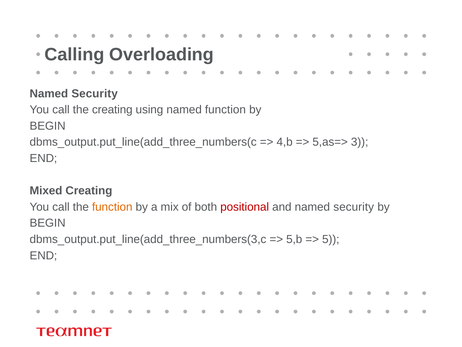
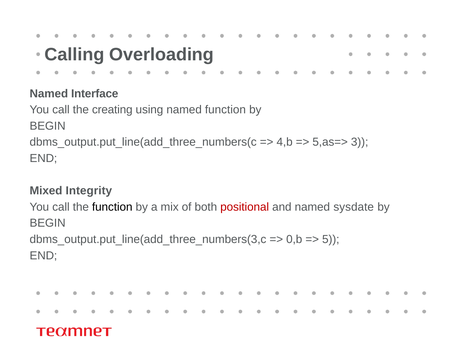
Security: Security -> Interface (95, 93)
Mixed Creating: Creating -> Integrity (89, 190)
function colour: orange -> black (112, 207)
and named security: security -> sysdate (354, 207)
5,b: 5,b -> 0,b (294, 239)
